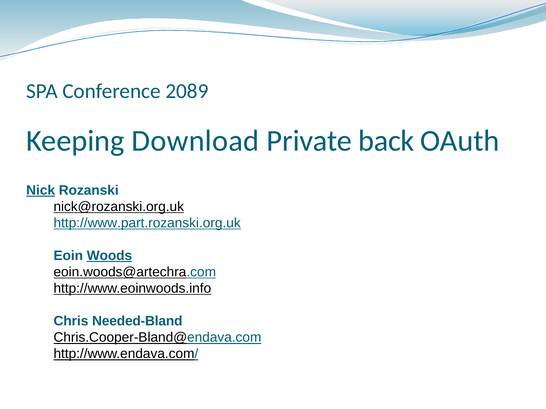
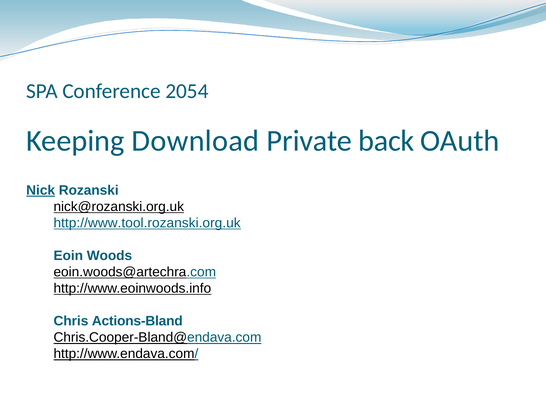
2089: 2089 -> 2054 (187, 91)
http://www.part.rozanski.org.uk: http://www.part.rozanski.org.uk -> http://www.tool.rozanski.org.uk (147, 223)
Woods underline: present -> none (109, 256)
Needed-Bland: Needed-Bland -> Actions-Bland (137, 322)
